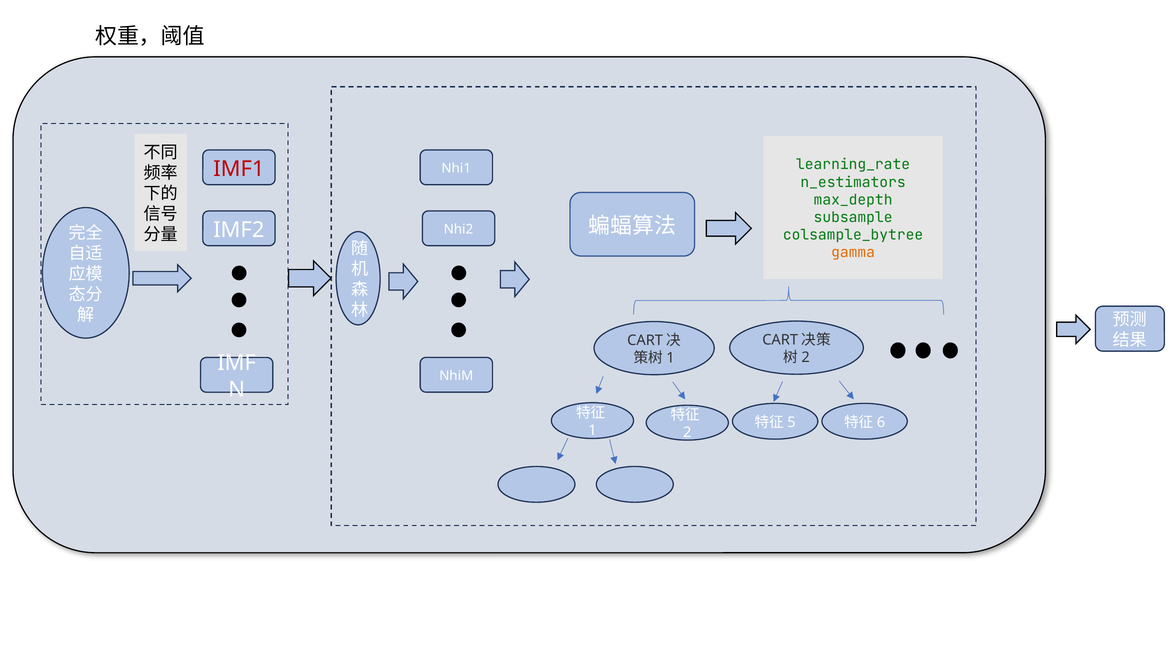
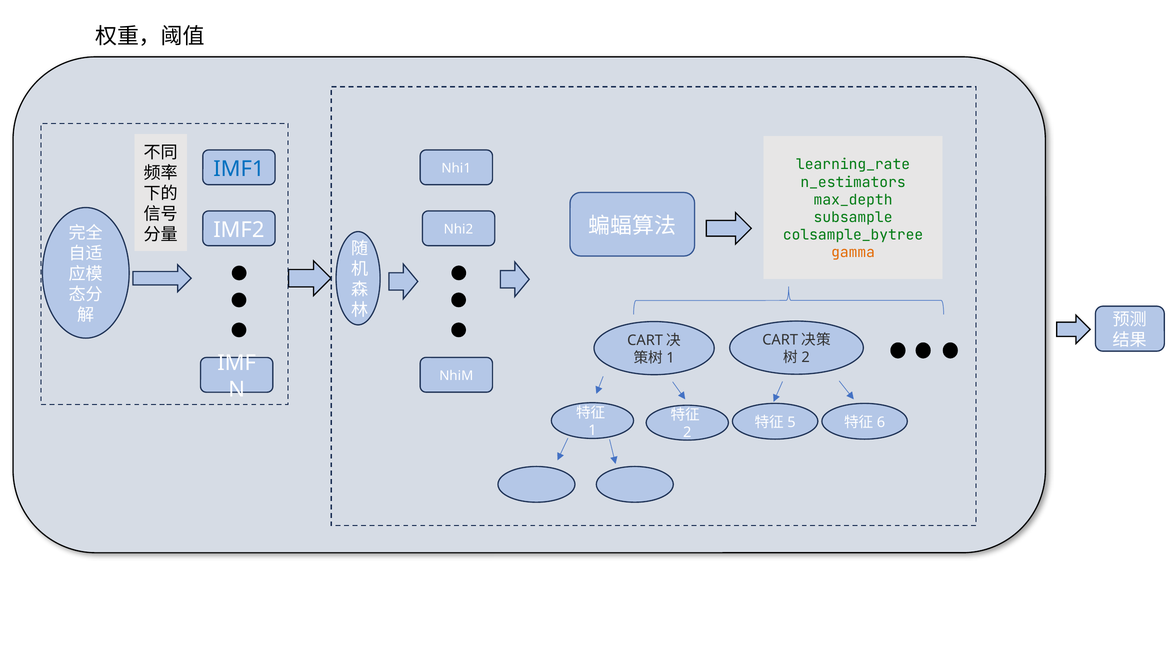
IMF1 colour: red -> blue (239, 169)
